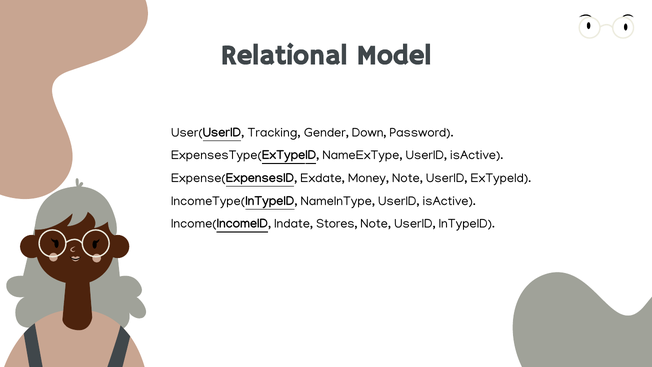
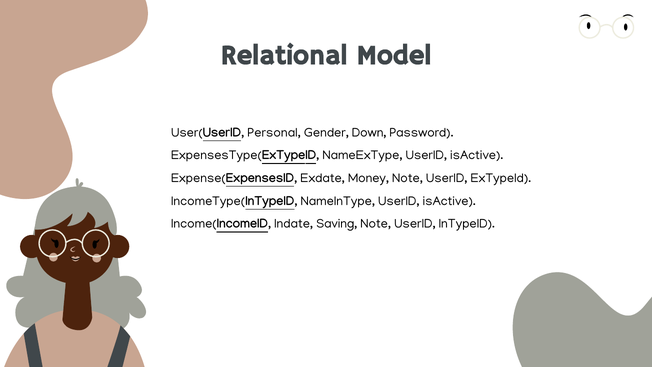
Tracking: Tracking -> Personal (274, 132)
Stores: Stores -> Saving (337, 224)
